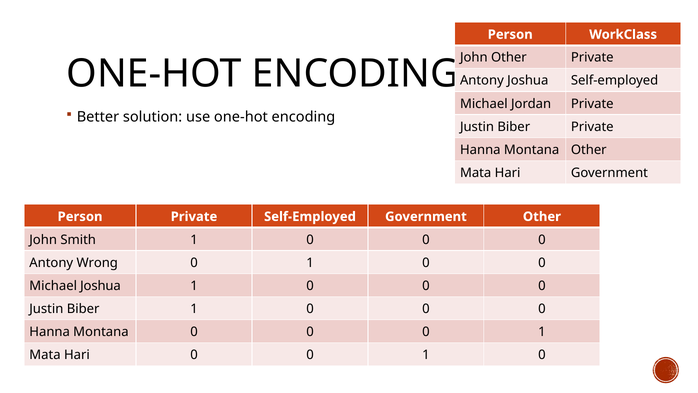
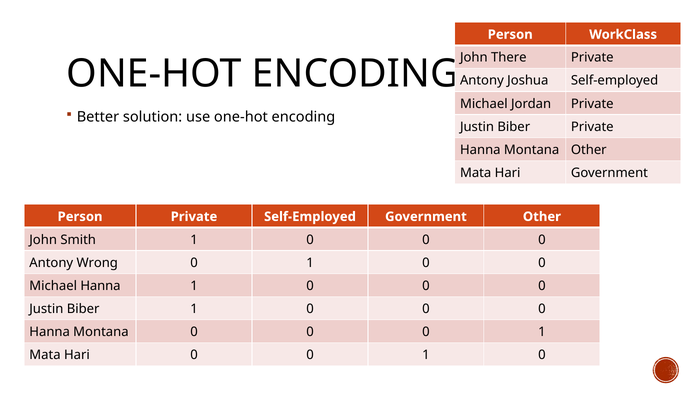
John Other: Other -> There (509, 58)
Michael Joshua: Joshua -> Hanna (100, 286)
